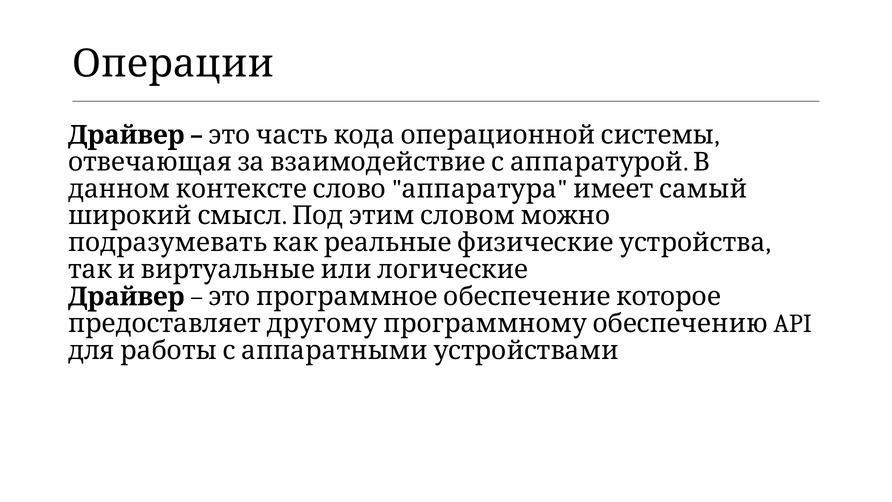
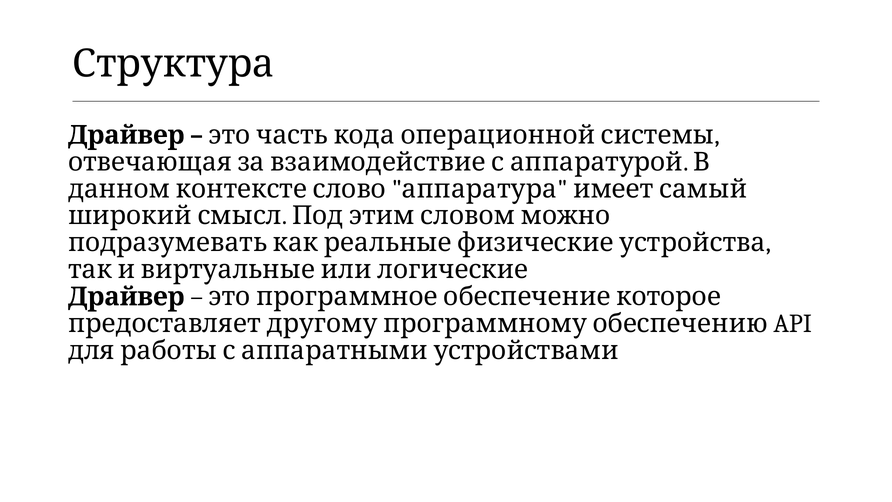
Операции: Операции -> Структура (173, 64)
